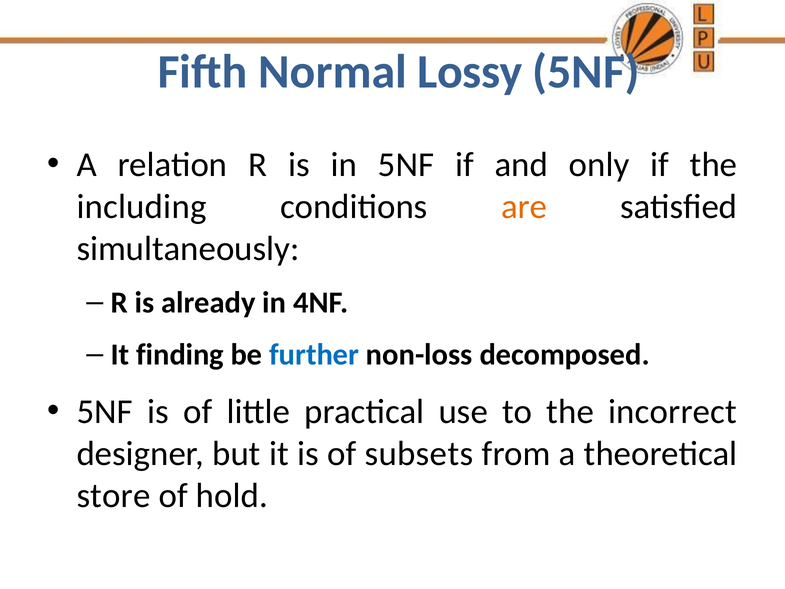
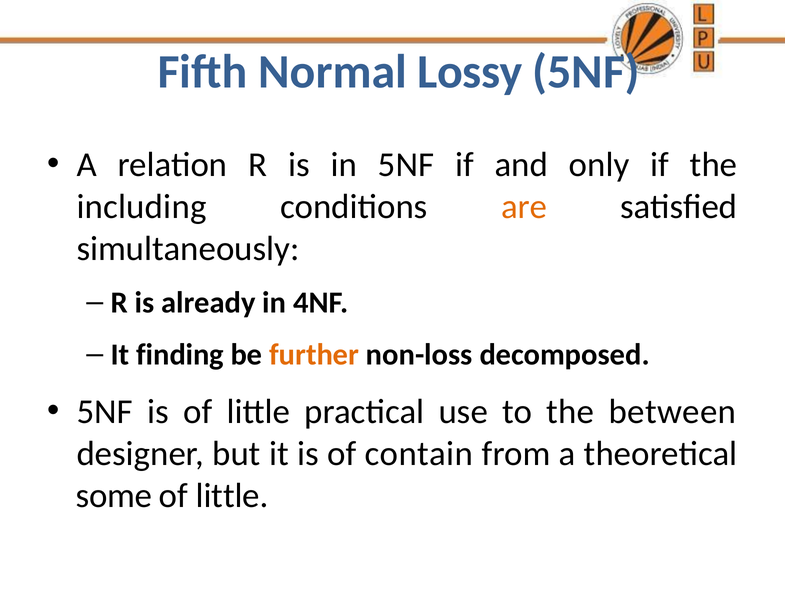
further colour: blue -> orange (314, 355)
incorrect: incorrect -> between (672, 412)
subsets: subsets -> contain (419, 453)
store: store -> some (114, 495)
hold: hold -> little (232, 495)
